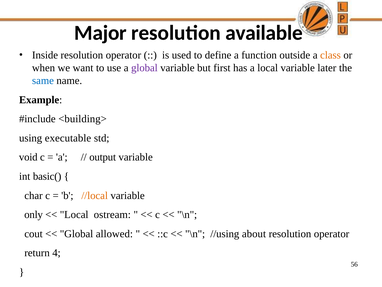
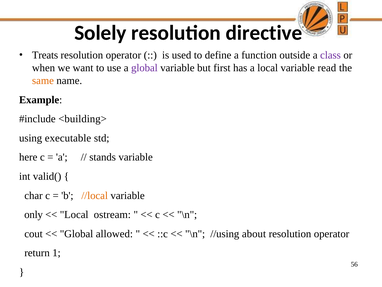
Major: Major -> Solely (100, 33)
available: available -> directive (264, 33)
Inside: Inside -> Treats (45, 55)
class colour: orange -> purple (330, 55)
later: later -> read (327, 68)
same colour: blue -> orange (43, 81)
void: void -> here (28, 157)
output: output -> stands (103, 157)
basic(: basic( -> valid( (47, 176)
4: 4 -> 1 (56, 252)
